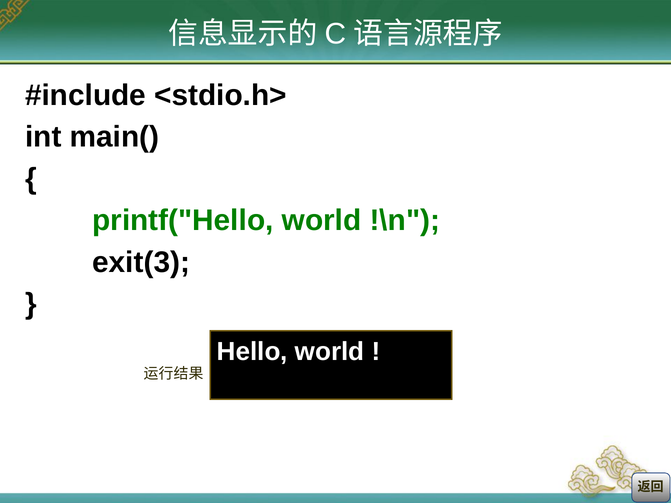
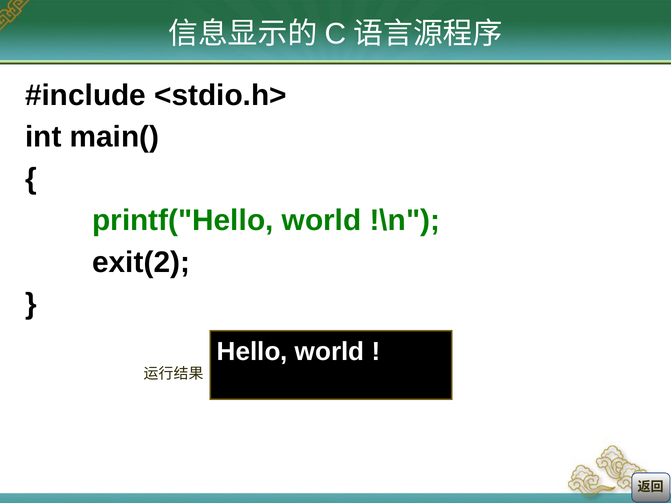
exit(3: exit(3 -> exit(2 (141, 262)
